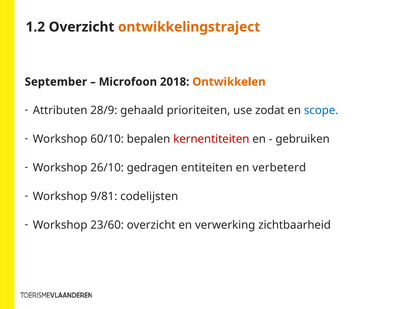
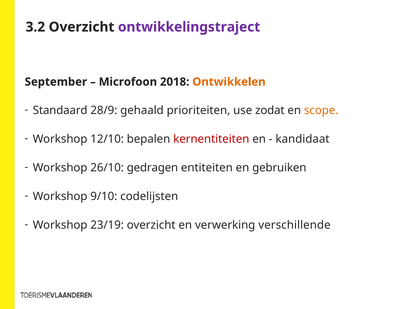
1.2: 1.2 -> 3.2 (35, 27)
ontwikkelingstraject colour: orange -> purple (189, 27)
Attributen: Attributen -> Standaard (60, 110)
scope colour: blue -> orange (321, 110)
60/10: 60/10 -> 12/10 (107, 139)
gebruiken: gebruiken -> kandidaat (303, 139)
verbeterd: verbeterd -> gebruiken (279, 167)
9/81: 9/81 -> 9/10 (104, 196)
23/60: 23/60 -> 23/19 (107, 225)
zichtbaarheid: zichtbaarheid -> verschillende (294, 225)
